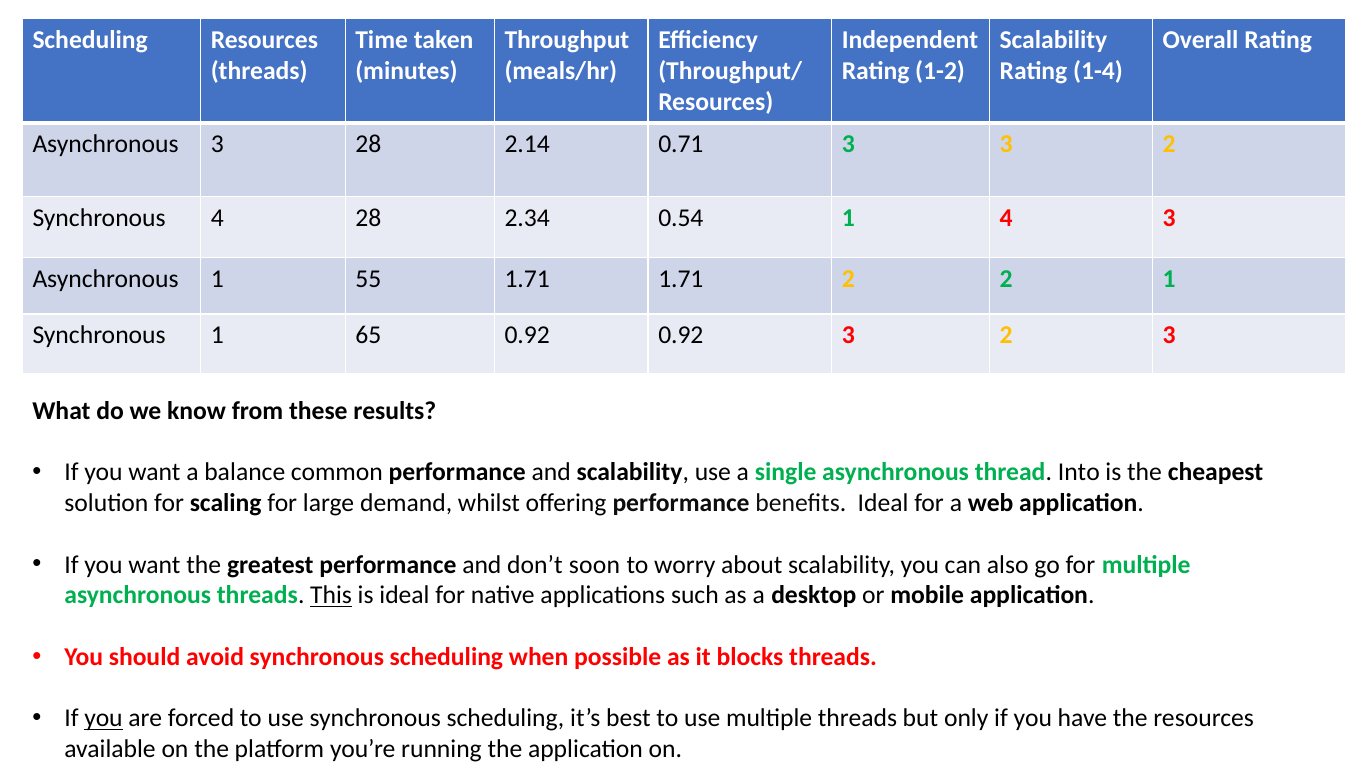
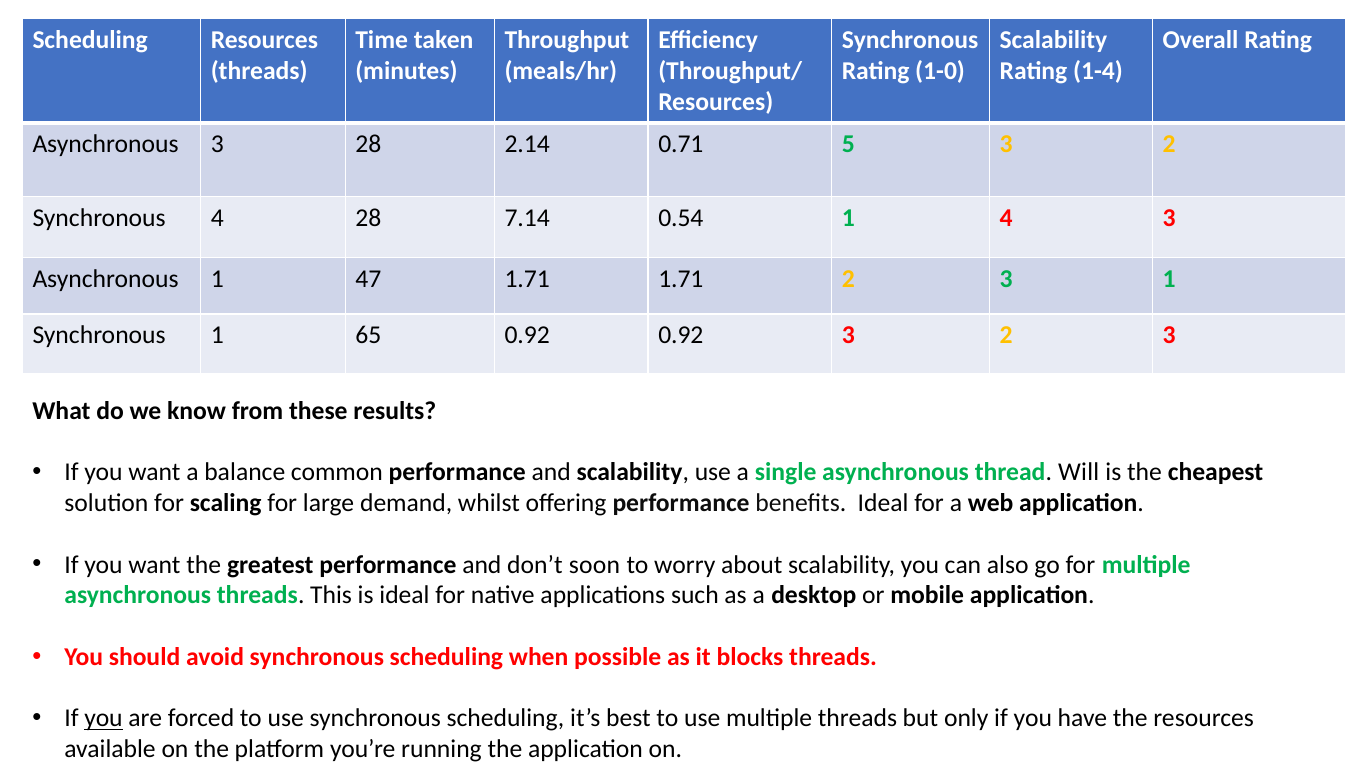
Independent: Independent -> Synchronous (910, 40)
1-2: 1-2 -> 1-0 (940, 71)
0.71 3: 3 -> 5 (848, 144)
2.34: 2.34 -> 7.14 (527, 218)
55: 55 -> 47 (368, 279)
1.71 2 2: 2 -> 3 (1006, 279)
Into: Into -> Will (1079, 472)
This underline: present -> none (331, 595)
